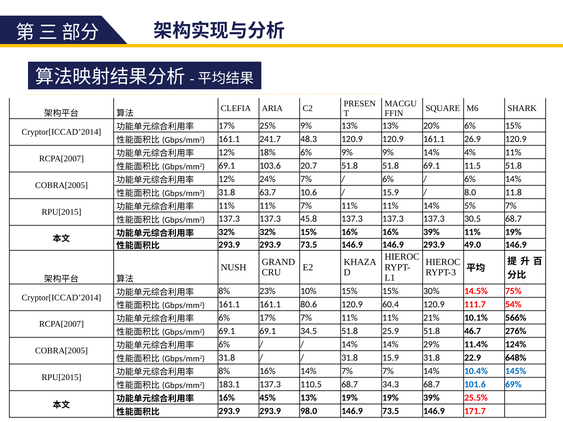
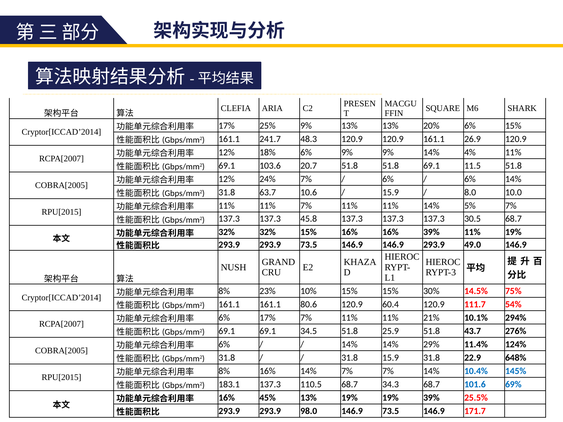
11.8: 11.8 -> 10.0 (513, 192)
566%: 566% -> 294% (516, 318)
46.7: 46.7 -> 43.7 (473, 331)
